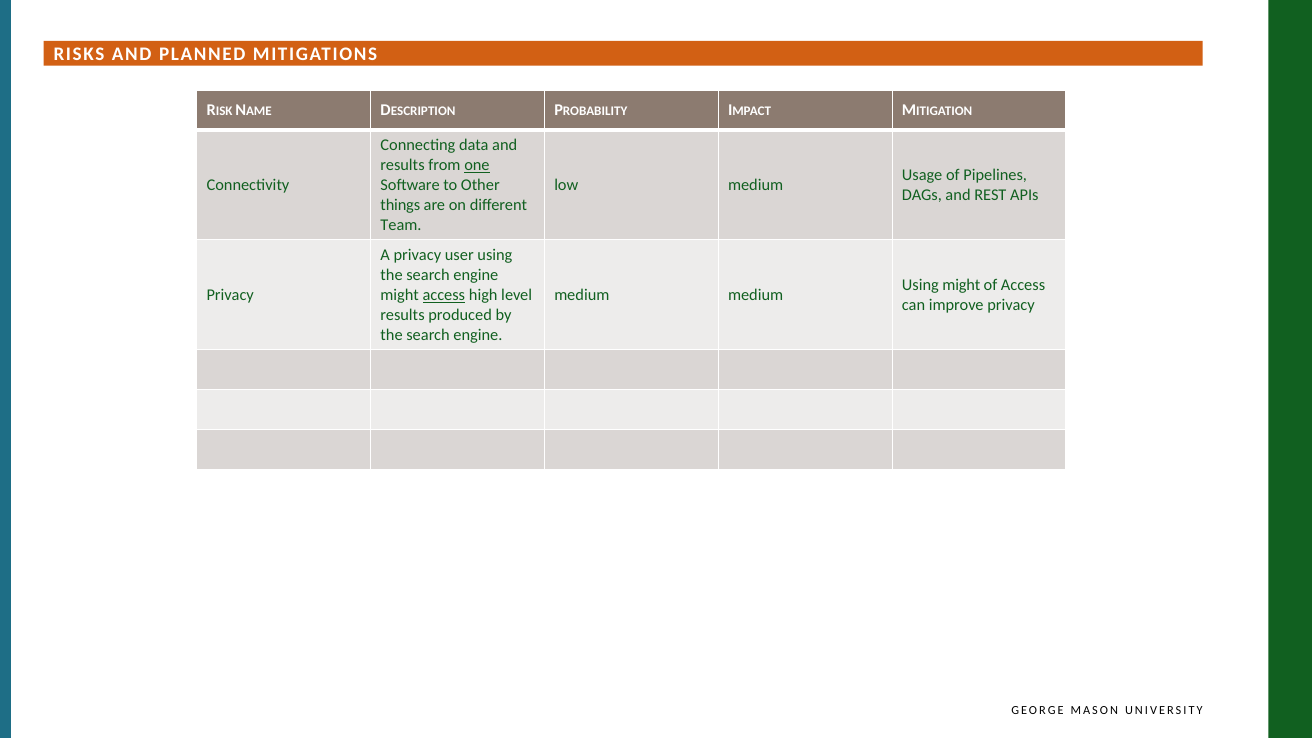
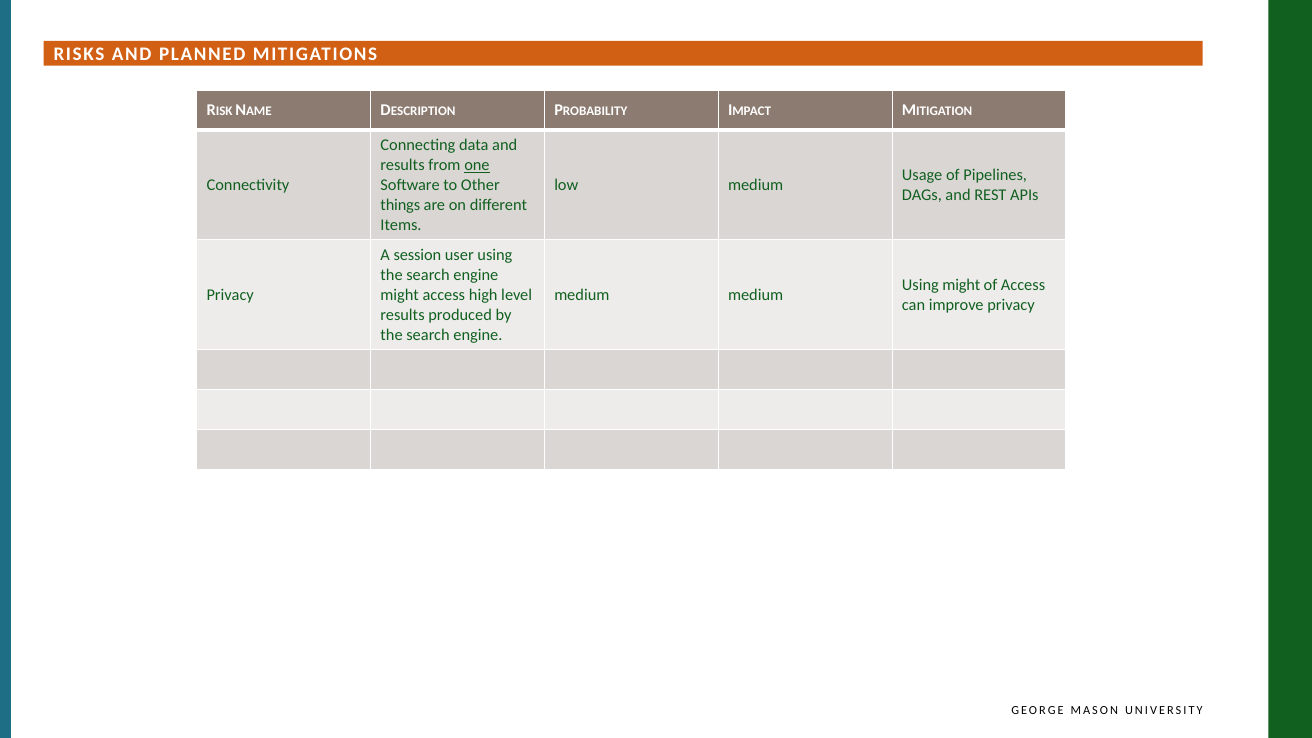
Team: Team -> Items (401, 225)
A privacy: privacy -> session (417, 255)
access underline: present -> none (444, 295)
